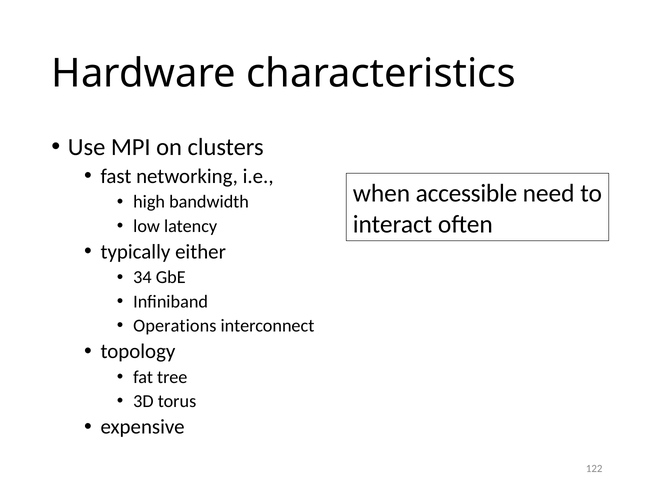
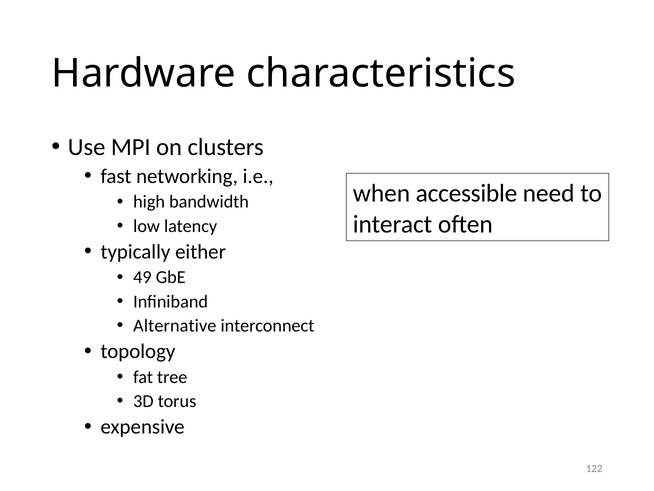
34: 34 -> 49 (142, 277)
Operations: Operations -> Alternative (175, 325)
